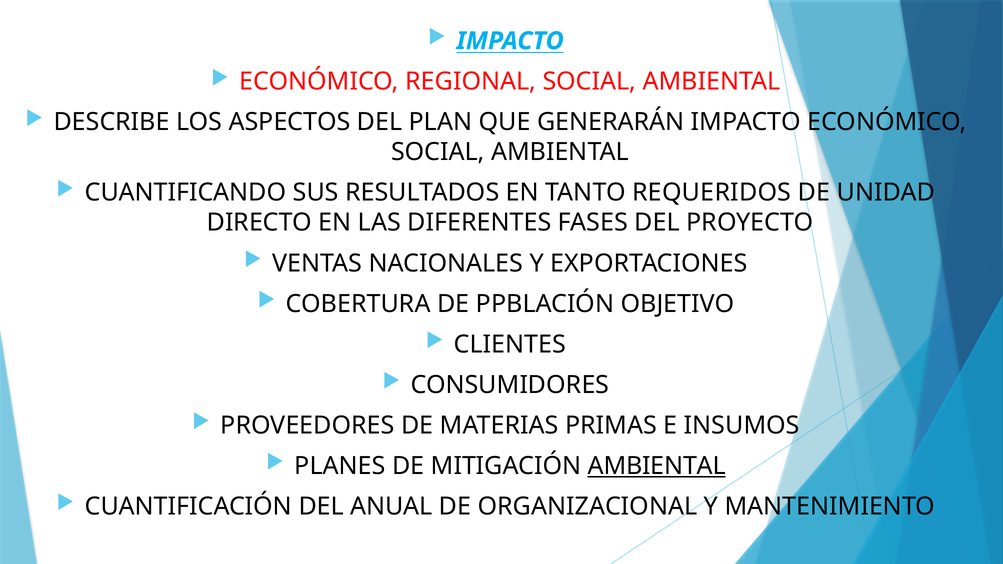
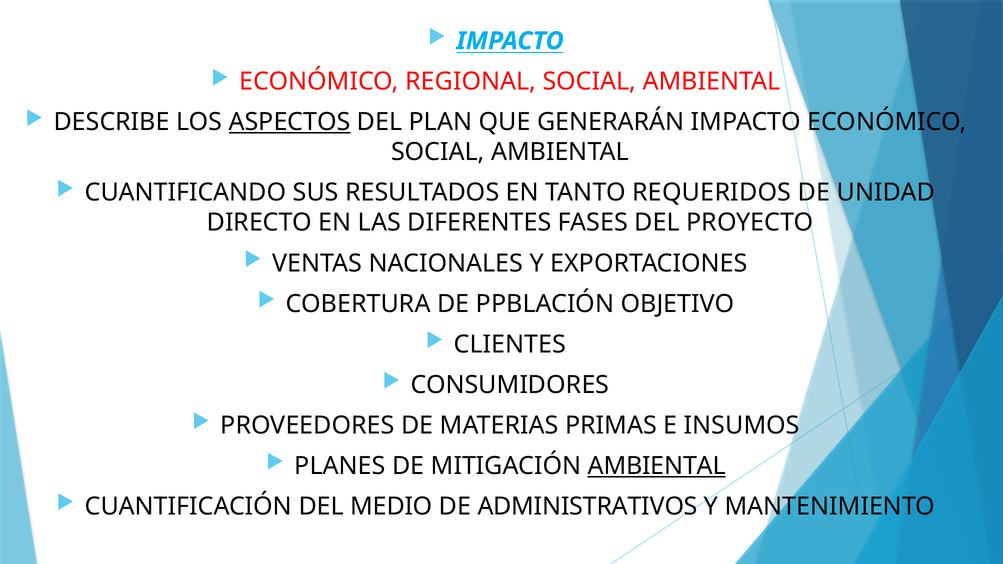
ASPECTOS underline: none -> present (290, 122)
ANUAL: ANUAL -> MEDIO (391, 507)
ORGANIZACIONAL: ORGANIZACIONAL -> ADMINISTRATIVOS (588, 507)
